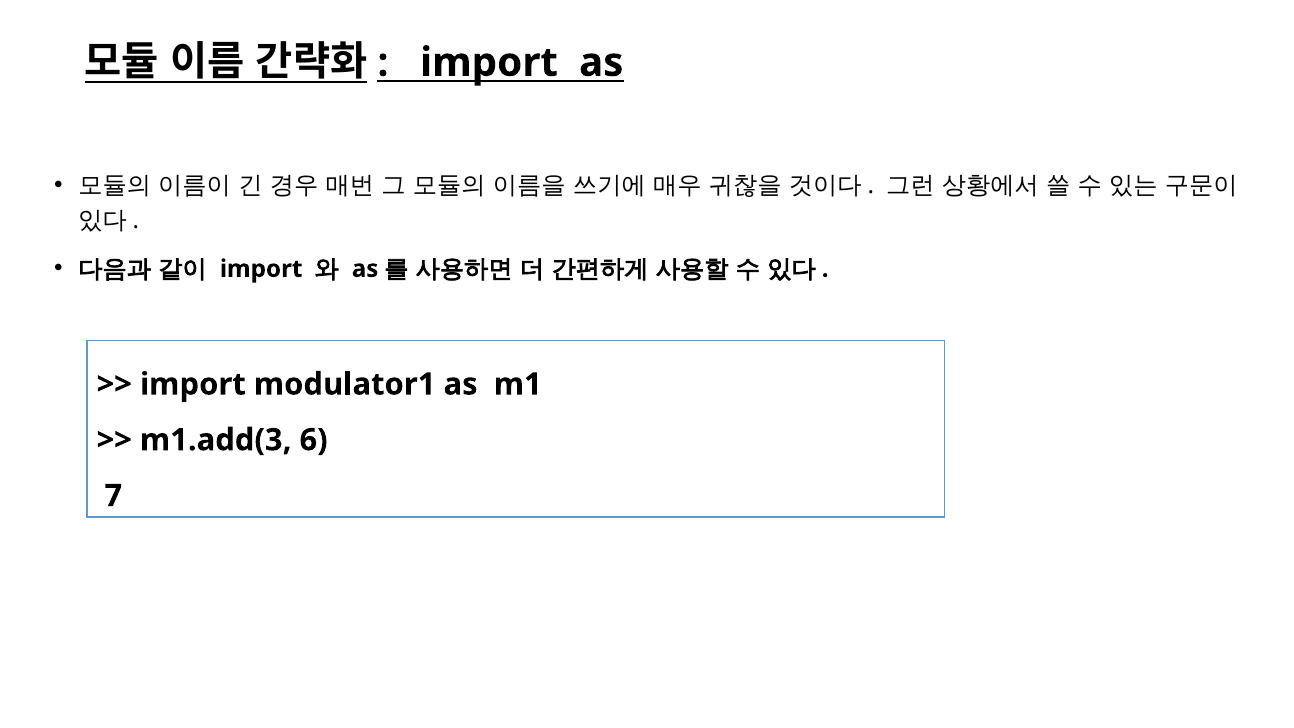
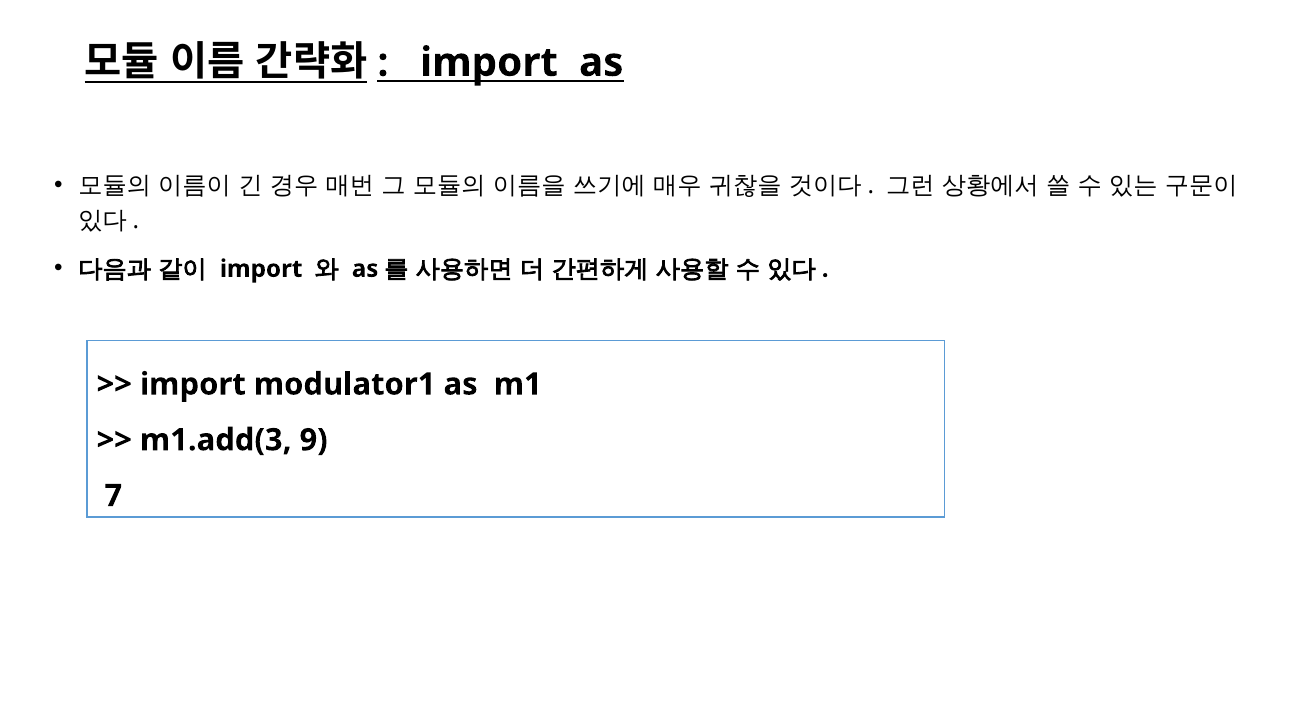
6: 6 -> 9 (314, 440)
